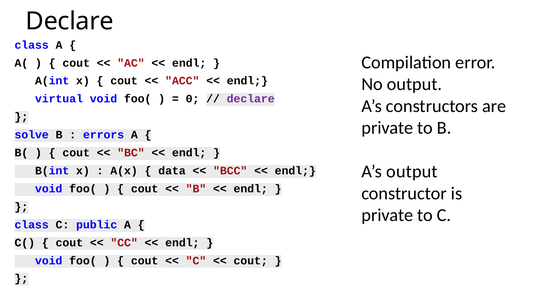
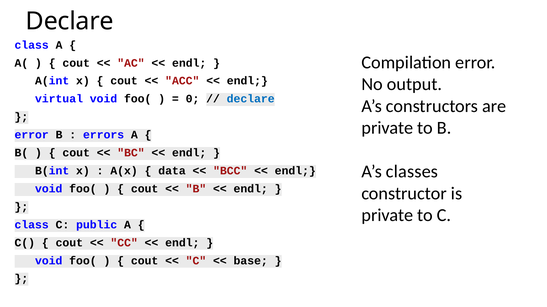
declare colour: purple -> blue (251, 99)
solve: solve -> error (32, 135)
A’s output: output -> classes (412, 172)
cout: cout -> base (251, 261)
